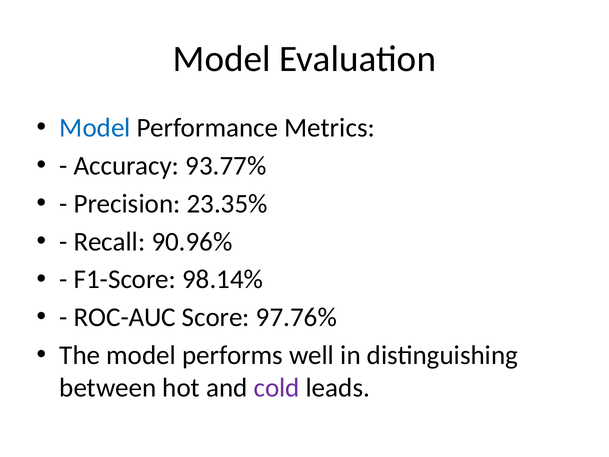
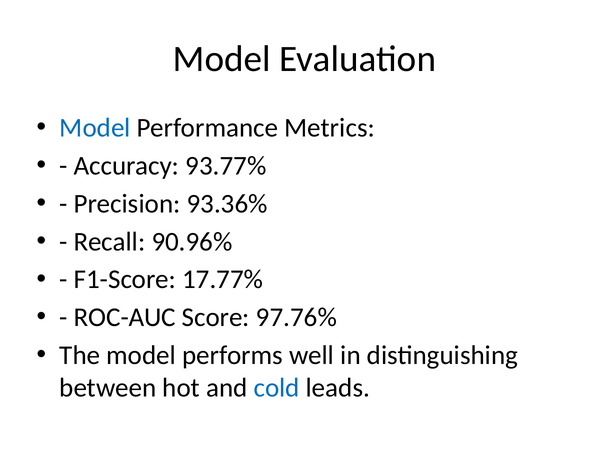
23.35%: 23.35% -> 93.36% (227, 204)
98.14%: 98.14% -> 17.77% (223, 279)
cold colour: purple -> blue (277, 388)
